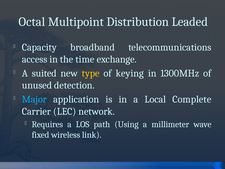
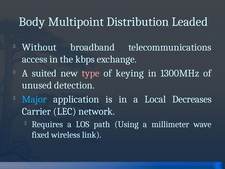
Octal: Octal -> Body (32, 22)
Capacity: Capacity -> Without (39, 47)
time: time -> kbps (85, 59)
type colour: yellow -> pink (91, 73)
Complete: Complete -> Decreases (192, 99)
